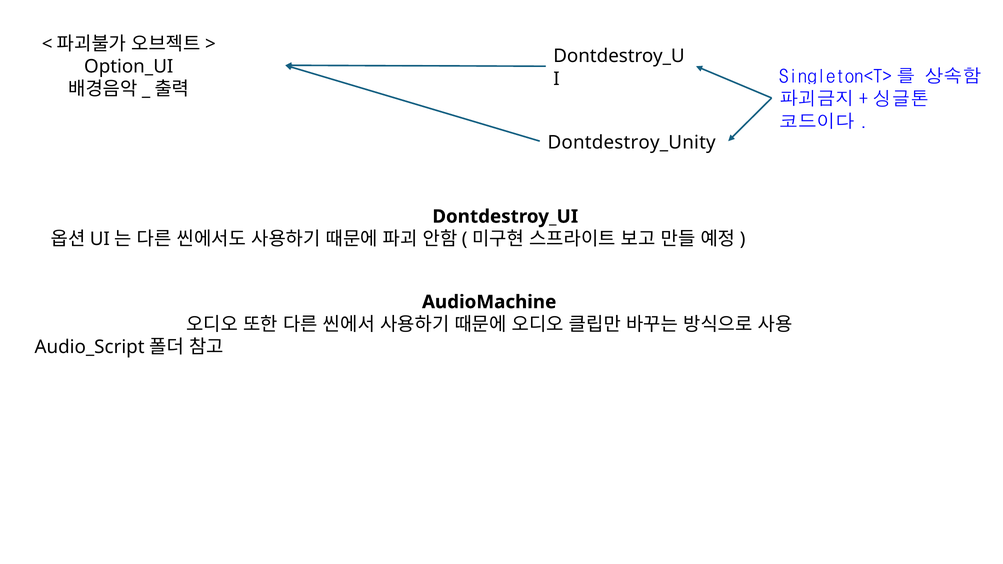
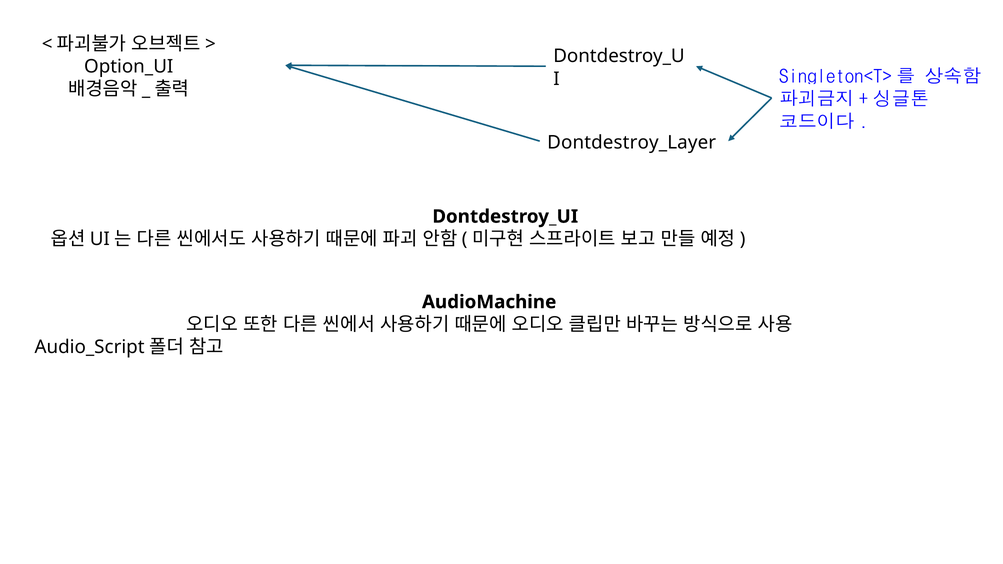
Dontdestroy_Unity: Dontdestroy_Unity -> Dontdestroy_Layer (632, 142)
